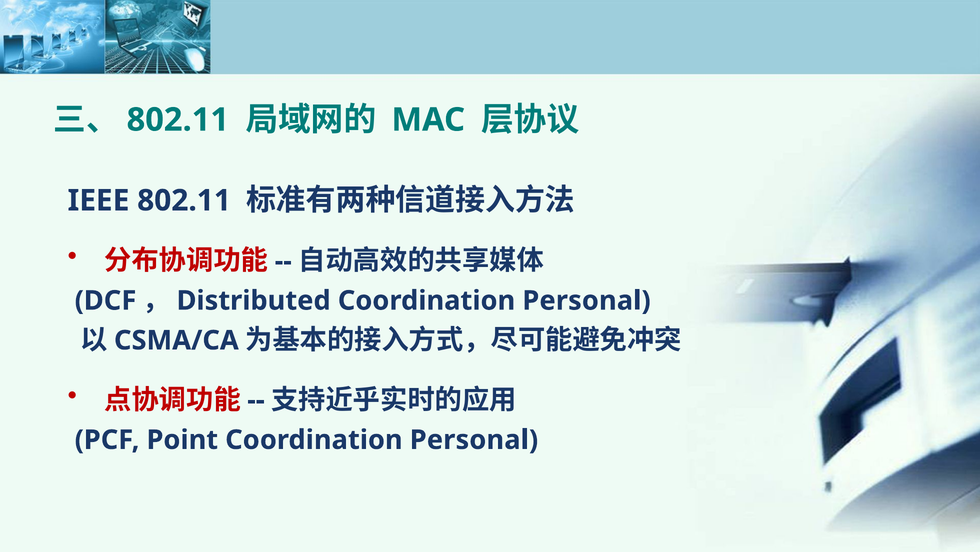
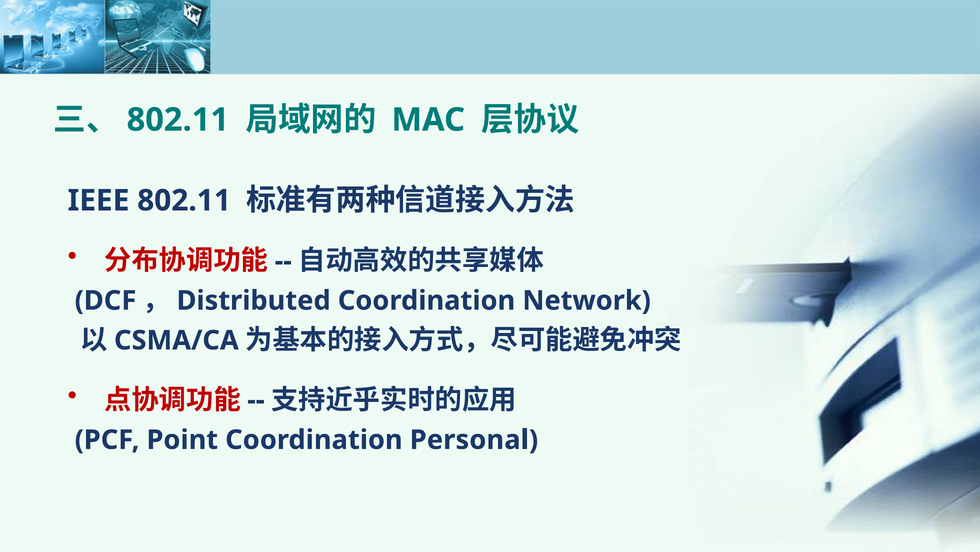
Personal: Personal -> Network (587, 300)
